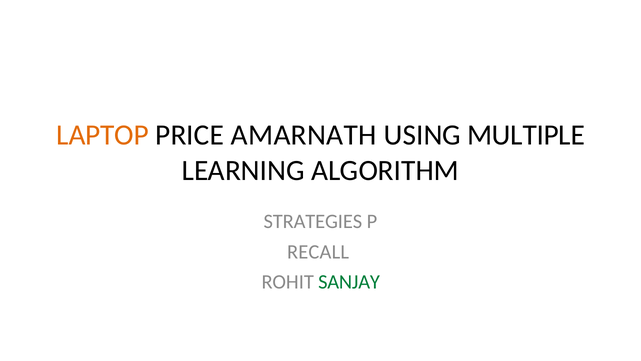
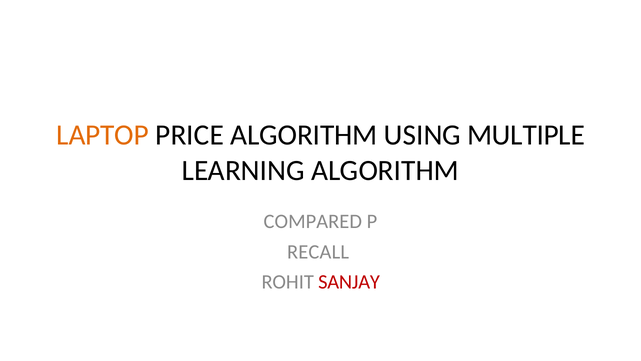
PRICE AMARNATH: AMARNATH -> ALGORITHM (304, 135)
STRATEGIES: STRATEGIES -> COMPARED (313, 221)
SANJAY colour: green -> red (349, 282)
